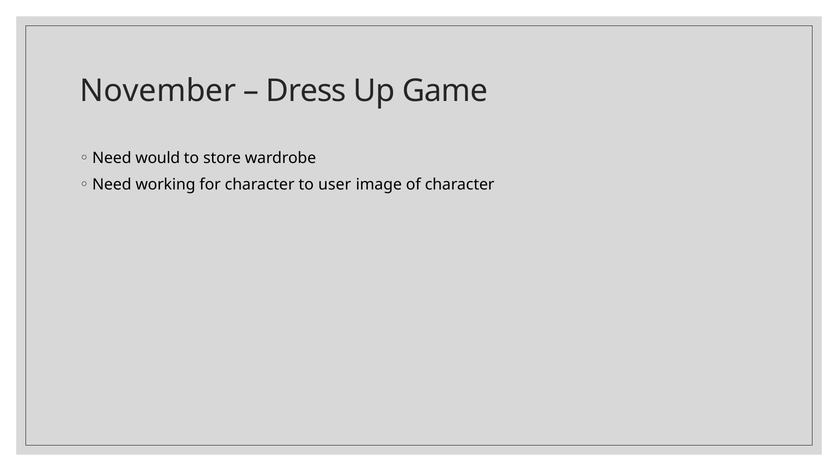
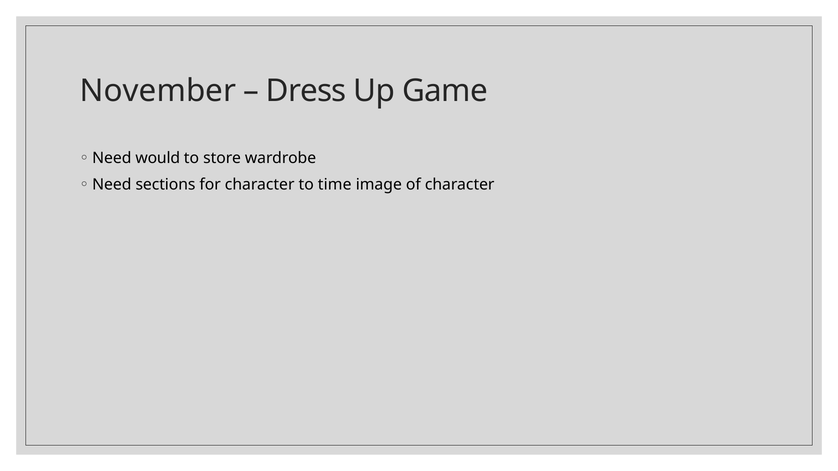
working: working -> sections (165, 185)
user: user -> time (335, 185)
